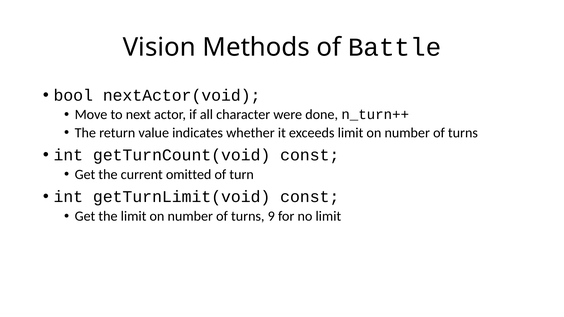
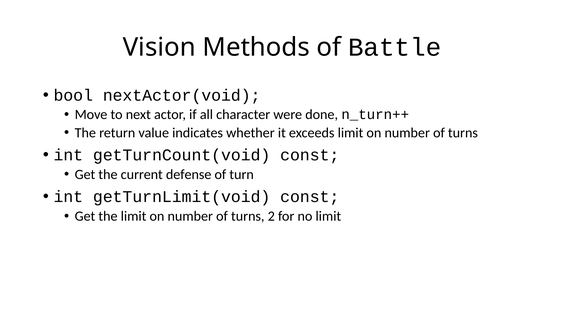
omitted: omitted -> defense (189, 175)
9: 9 -> 2 (271, 216)
